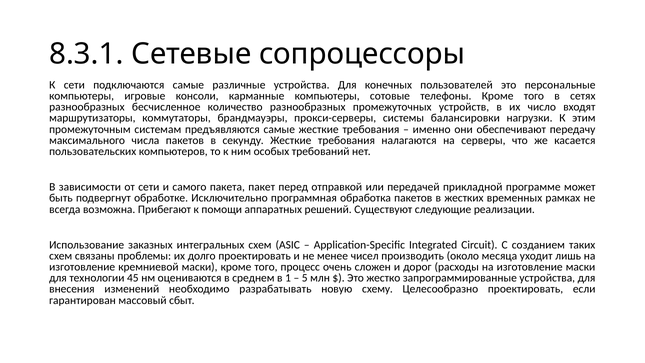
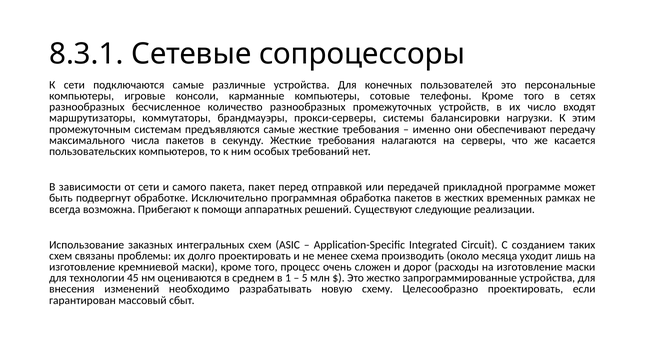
чисел: чисел -> схема (365, 256)
